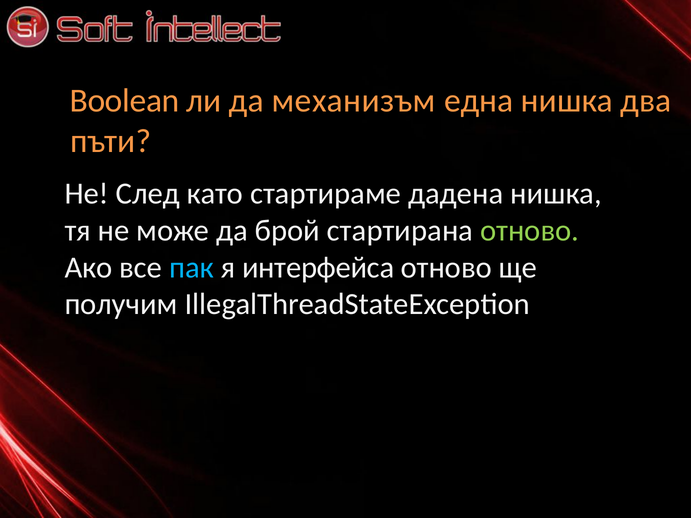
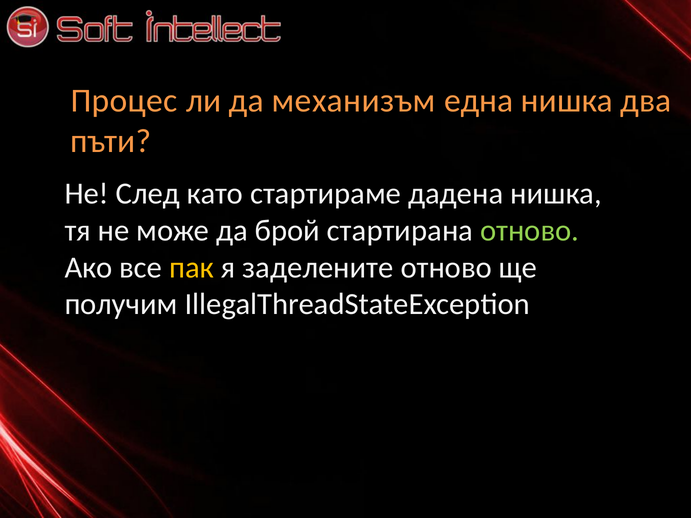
Boolean: Boolean -> Процес (124, 101)
пак colour: light blue -> yellow (192, 268)
интерфейса: интерфейса -> заделените (318, 268)
